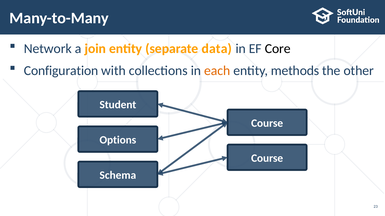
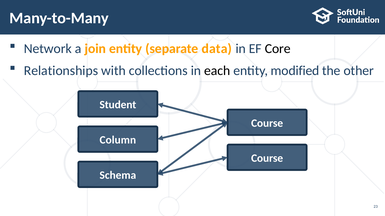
Configuration: Configuration -> Relationships (61, 71)
each colour: orange -> black (217, 71)
methods: methods -> modified (295, 71)
Options: Options -> Column (118, 140)
